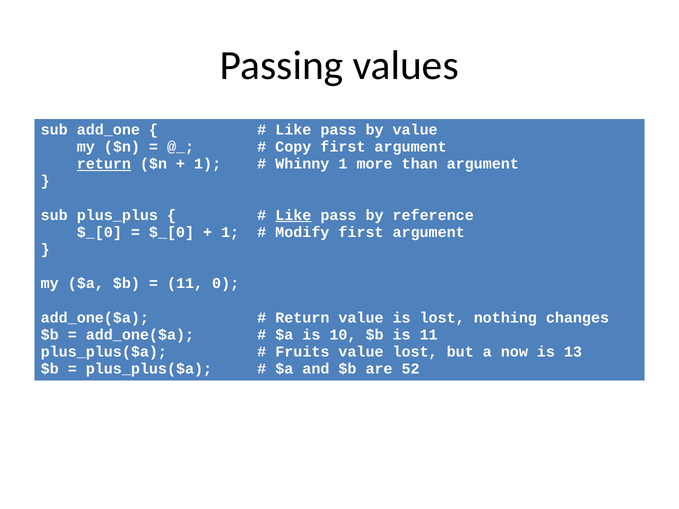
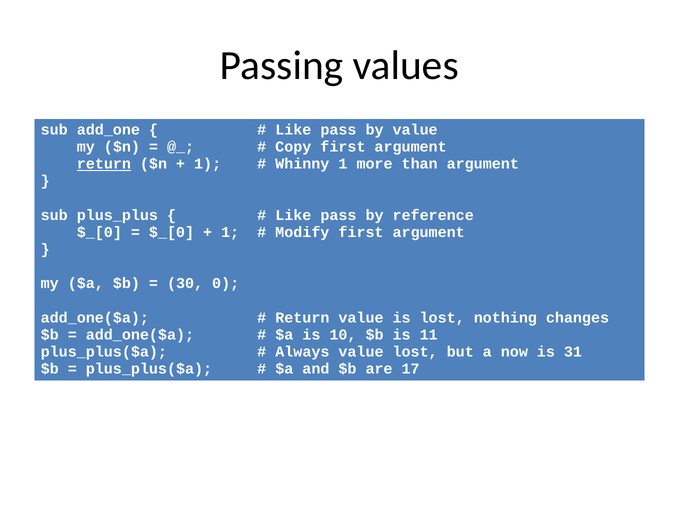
Like underline: present -> none (293, 215)
11: 11 -> 30 (185, 284)
Fruits: Fruits -> Always (302, 352)
13: 13 -> 31 (573, 352)
52: 52 -> 17 (411, 369)
